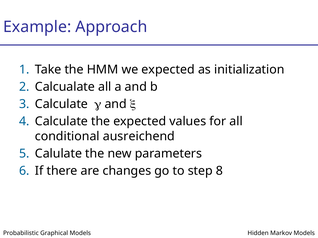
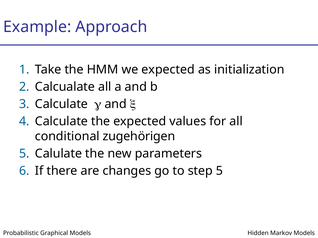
ausreichend: ausreichend -> zugehörigen (139, 137)
step 8: 8 -> 5 (219, 171)
